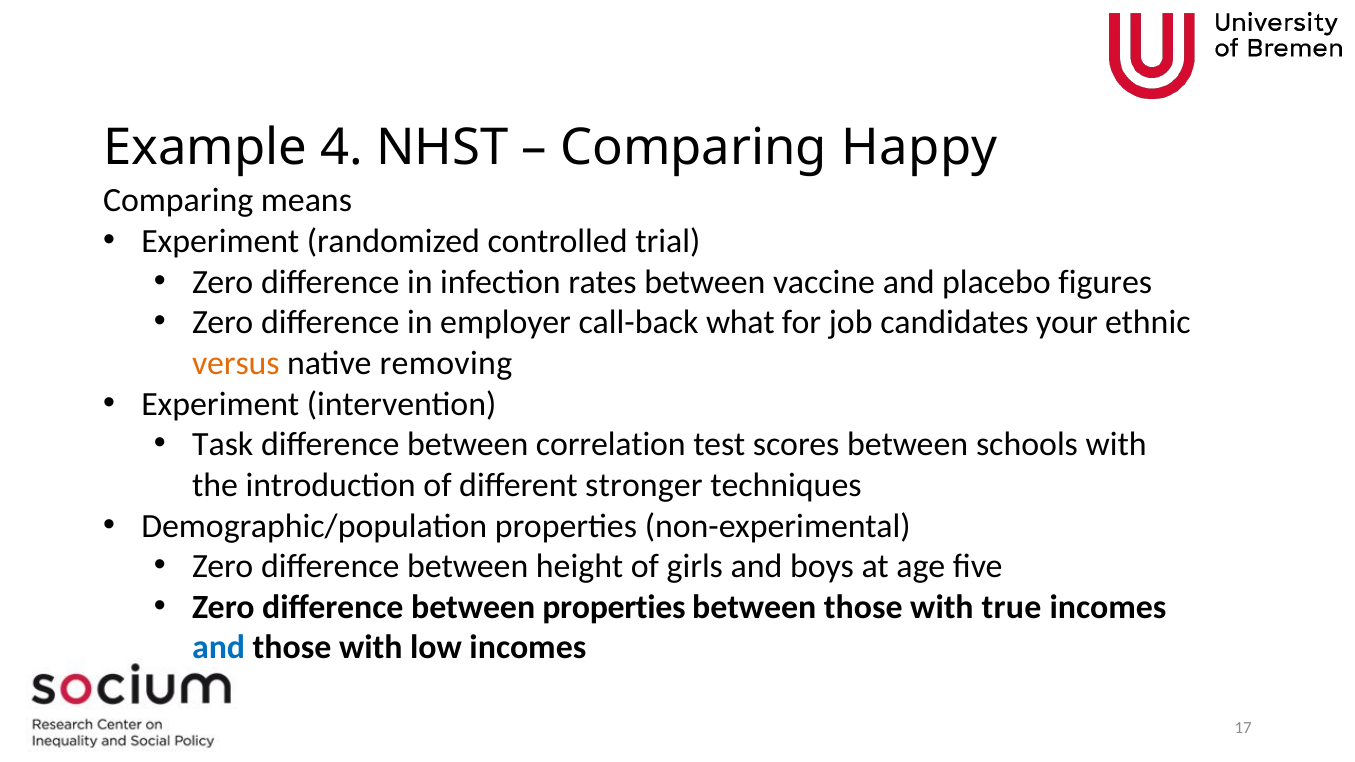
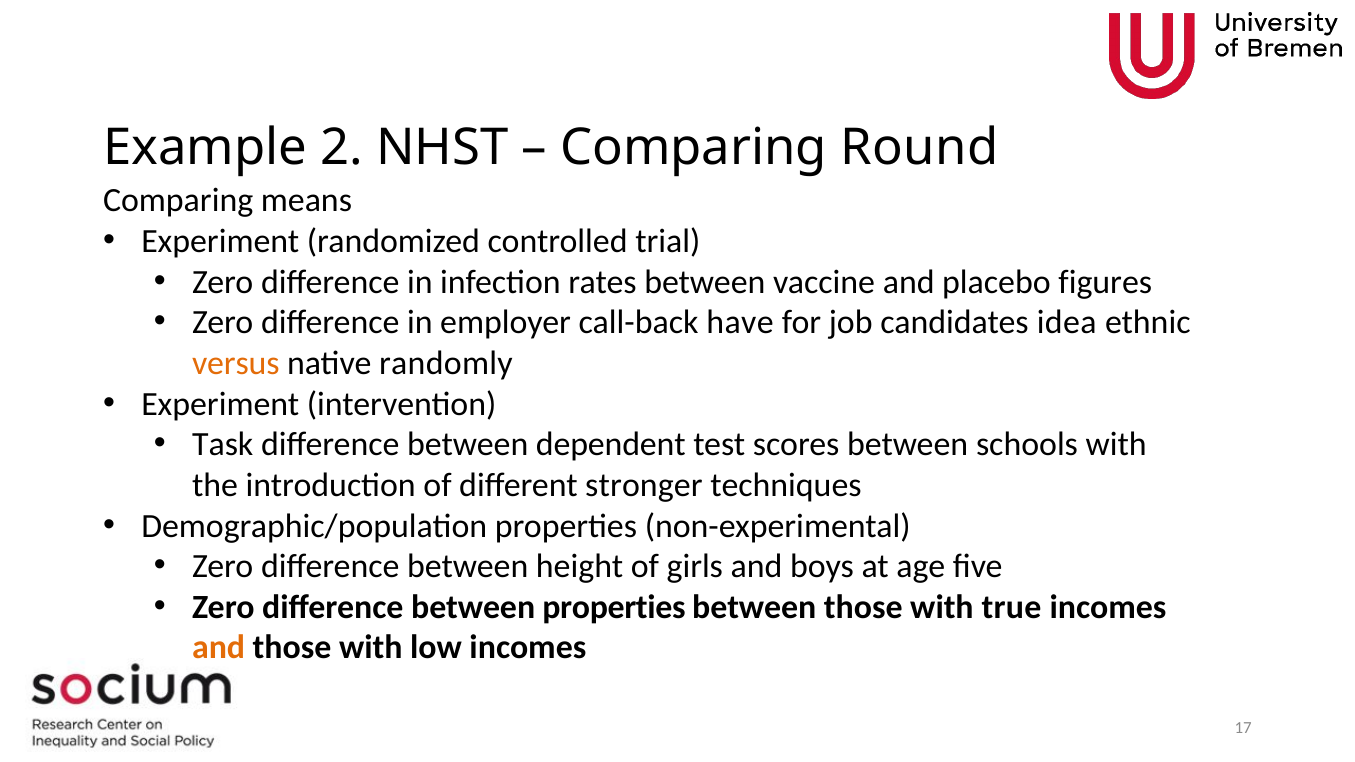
4: 4 -> 2 (342, 147)
Happy: Happy -> Round (920, 147)
what: what -> have (740, 323)
your: your -> idea (1067, 323)
removing: removing -> randomly (446, 363)
correlation: correlation -> dependent (611, 445)
and colour: blue -> orange (219, 648)
